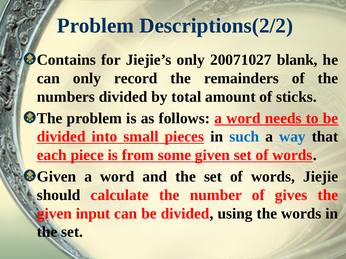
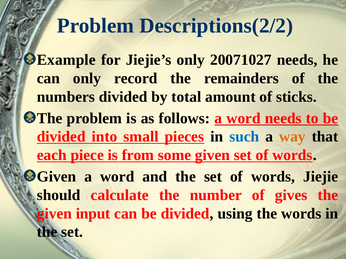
Contains: Contains -> Example (66, 60)
20071027 blank: blank -> needs (297, 60)
way colour: blue -> orange (292, 137)
